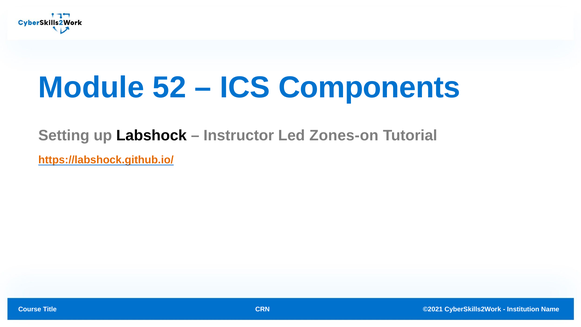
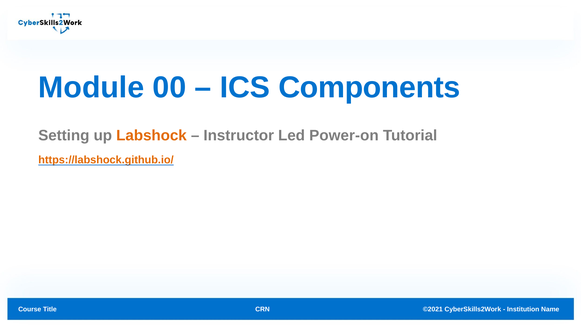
52: 52 -> 00 (169, 88)
Labshock colour: black -> orange (151, 136)
Zones-on: Zones-on -> Power-on (344, 136)
